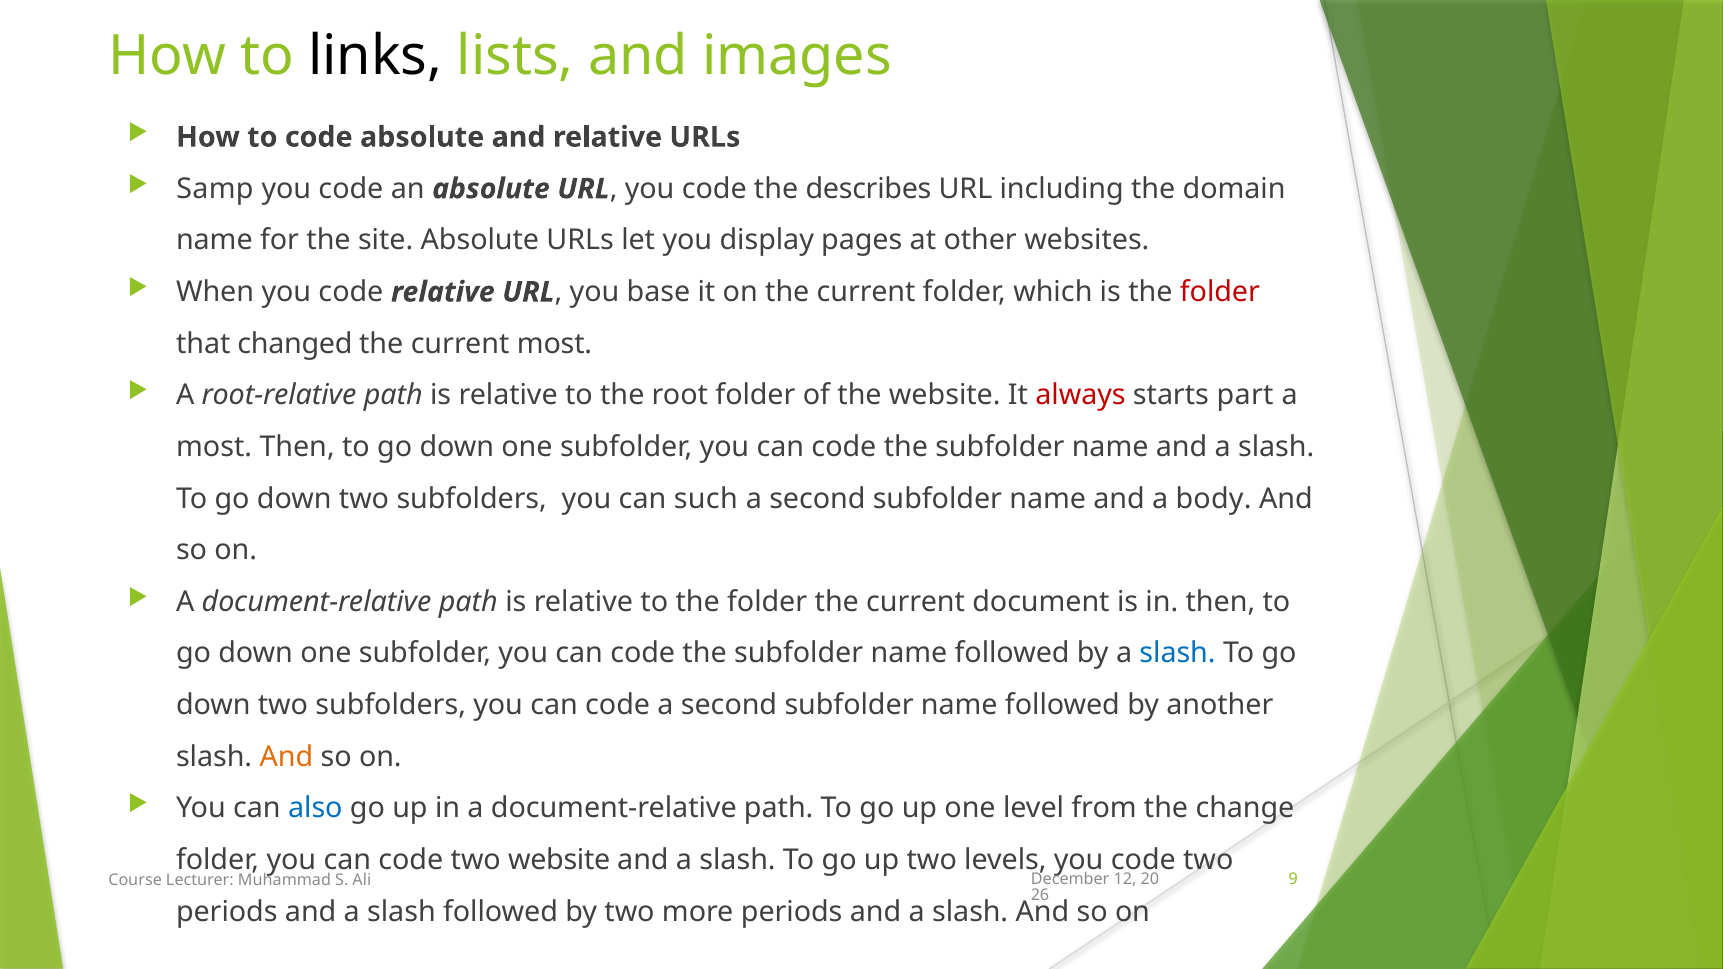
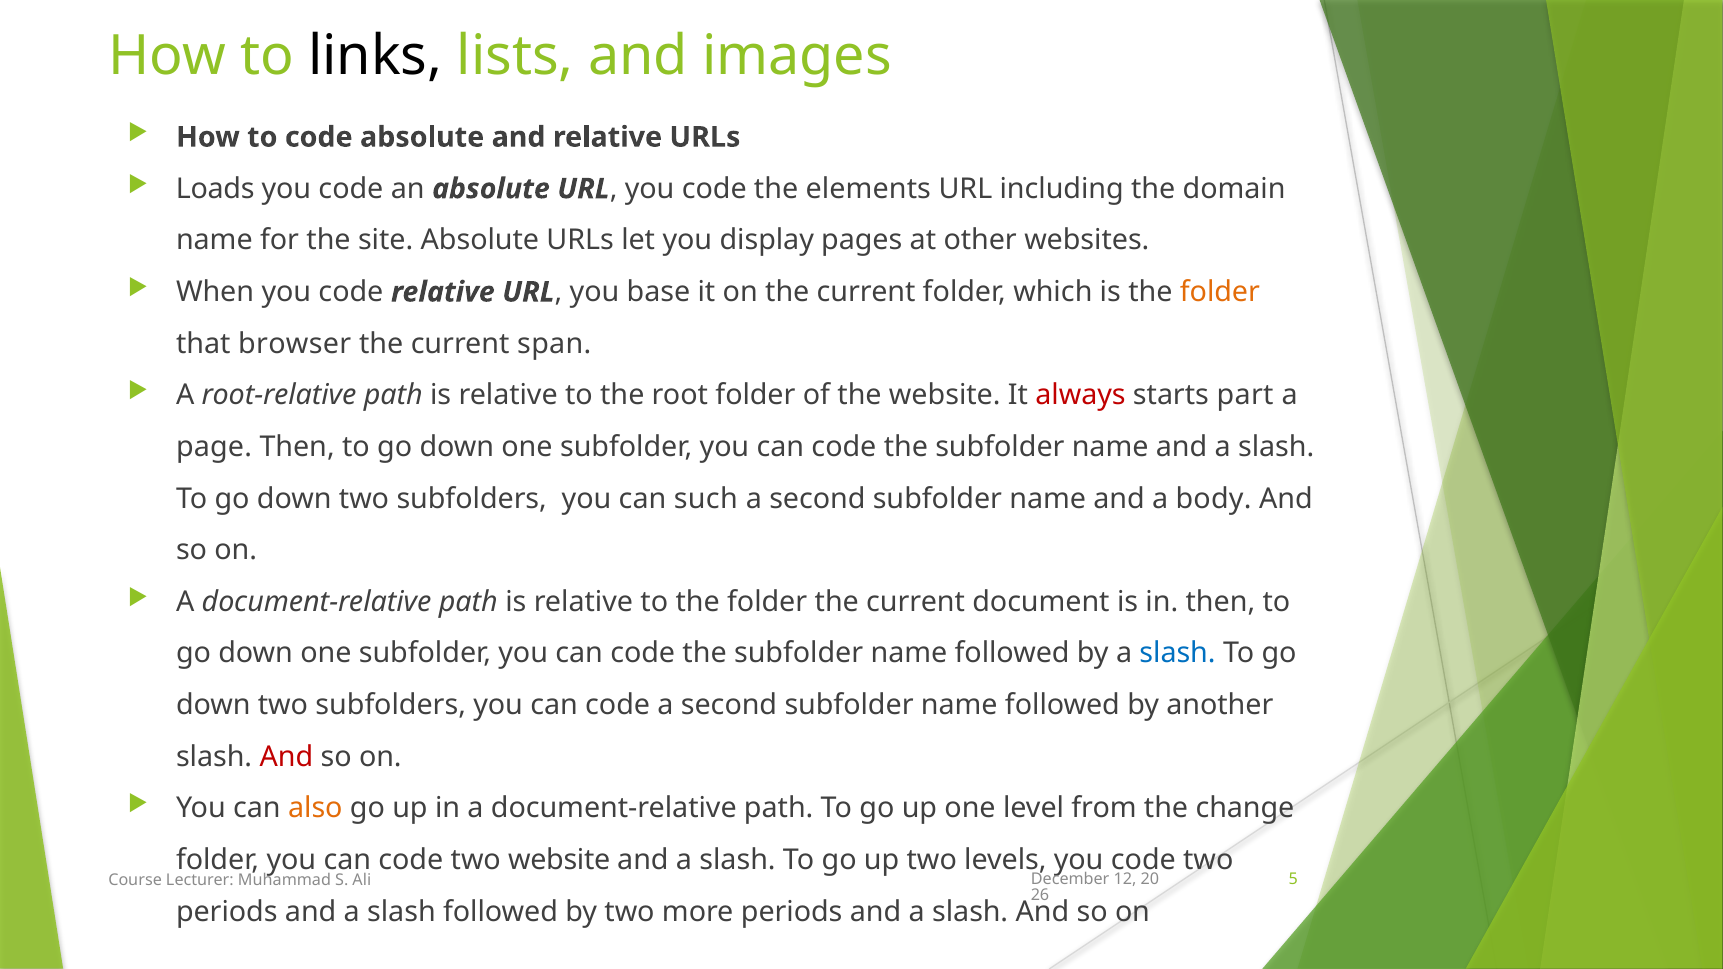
Samp: Samp -> Loads (215, 189)
describes: describes -> elements (868, 189)
folder colour: red -> orange (1220, 292)
changed: changed -> browser (295, 344)
current most: most -> span (554, 344)
most: most -> page (214, 447)
And colour: orange -> red (286, 757)
also colour: blue -> orange (315, 809)
9: 9 -> 5 (1293, 879)
